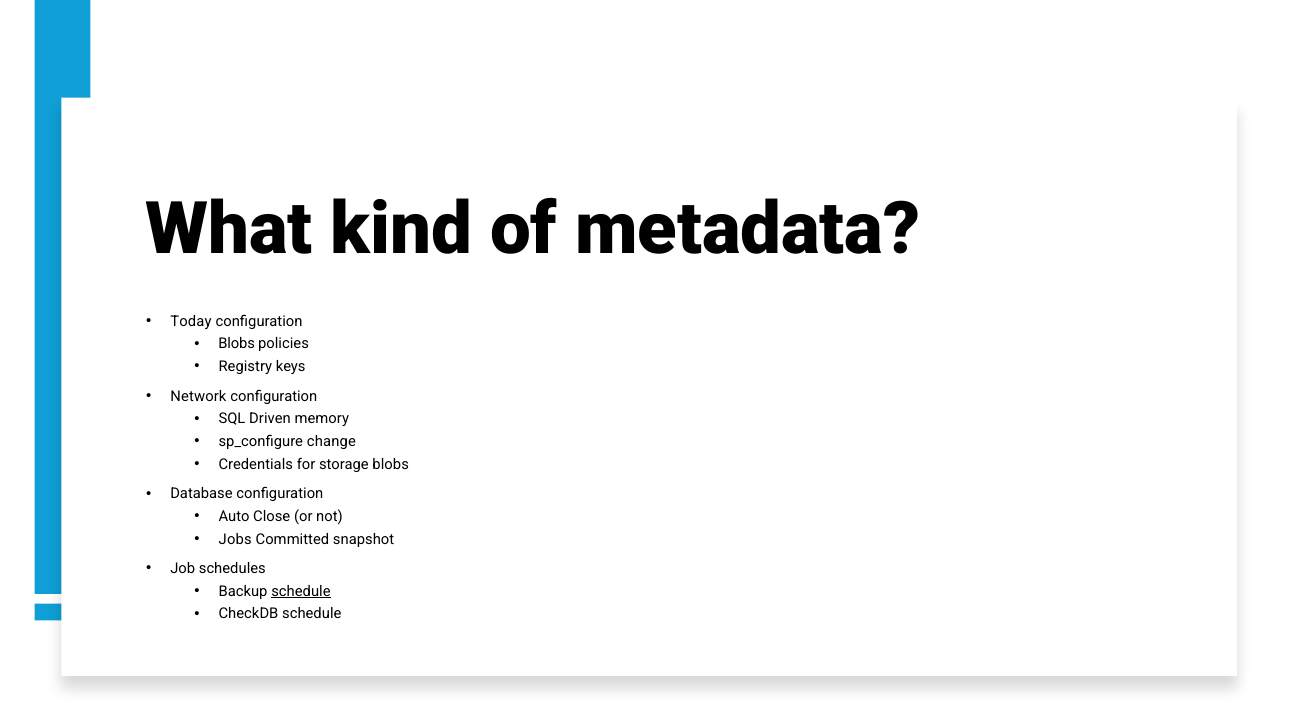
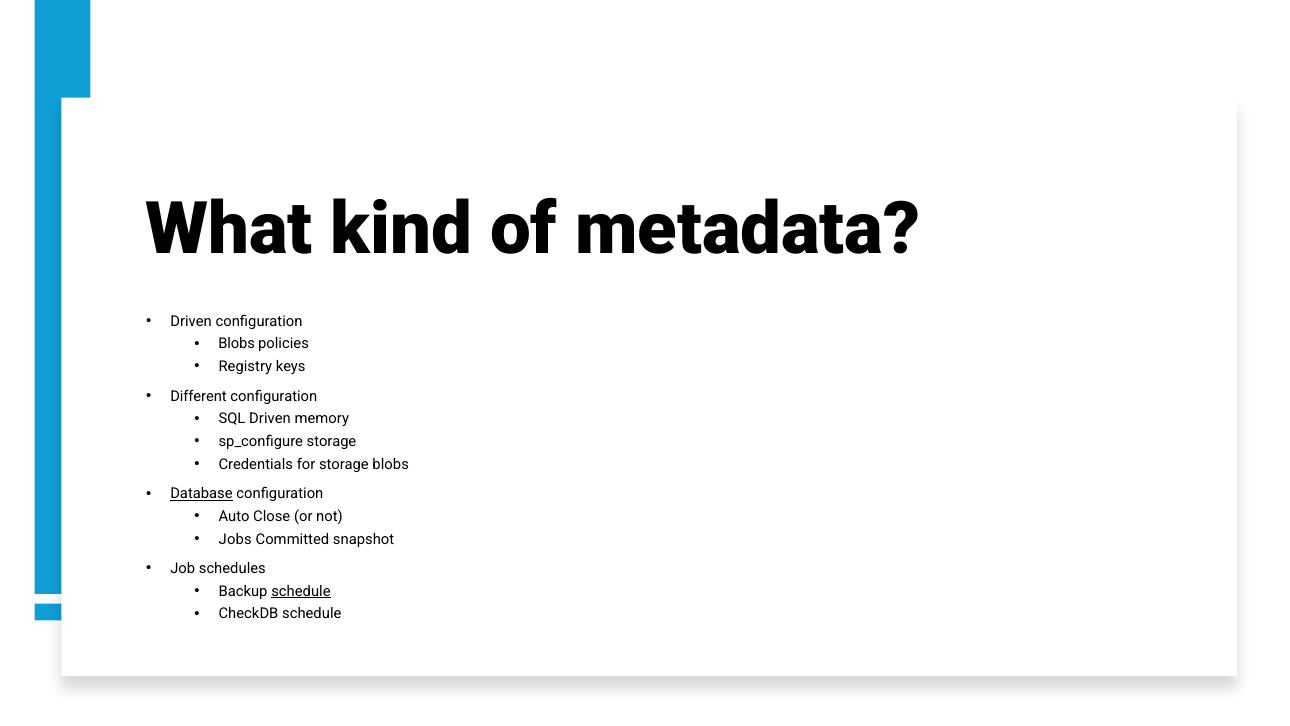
Today: Today -> Driven (191, 321)
Network: Network -> Different (199, 396)
sp_configure change: change -> storage (332, 441)
Database underline: none -> present (201, 494)
